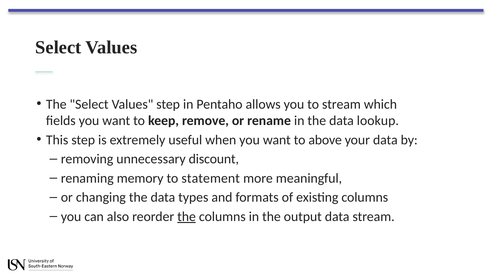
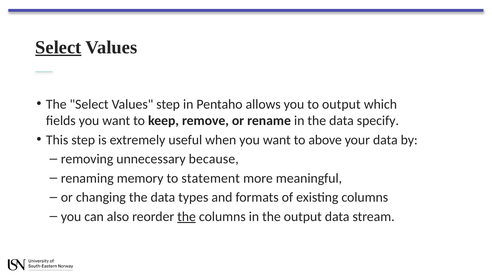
Select underline: none -> present (58, 47)
to stream: stream -> output (341, 104)
lookup: lookup -> specify (378, 121)
discount: discount -> because (214, 159)
